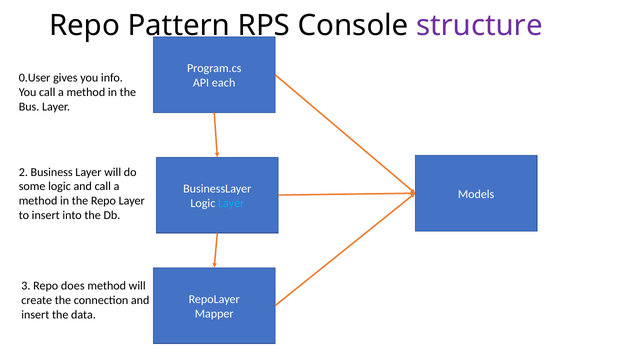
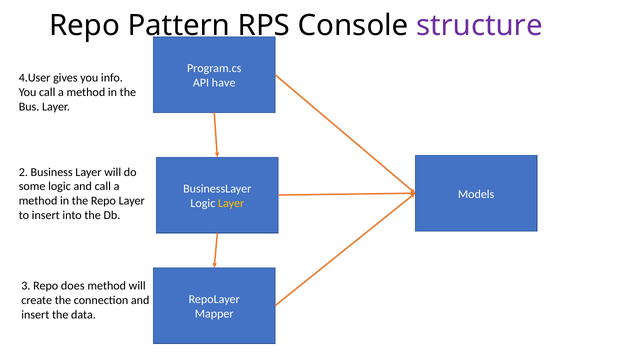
0.User: 0.User -> 4.User (35, 78)
each: each -> have (224, 83)
Layer colour: light blue -> yellow (231, 204)
